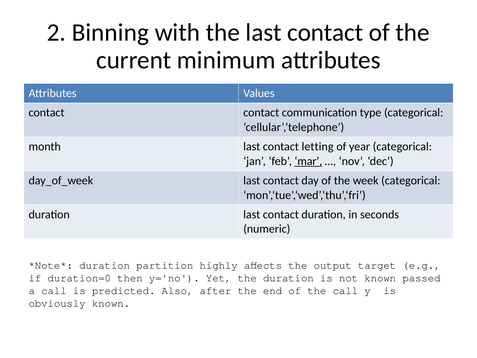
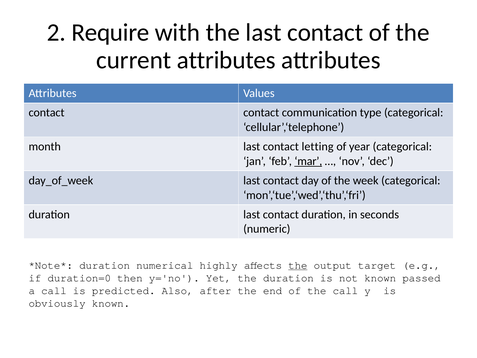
Binning: Binning -> Require (110, 32)
current minimum: minimum -> attributes (226, 60)
partition: partition -> numerical (165, 265)
the underline: none -> present (298, 265)
